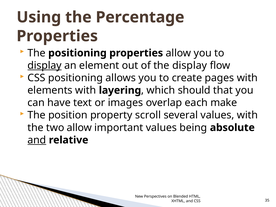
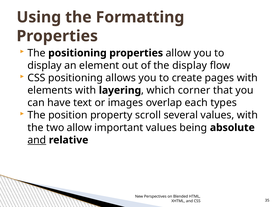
Percentage: Percentage -> Formatting (140, 17)
display underline: present -> none (45, 65)
should: should -> corner (194, 90)
make: make -> types (224, 103)
